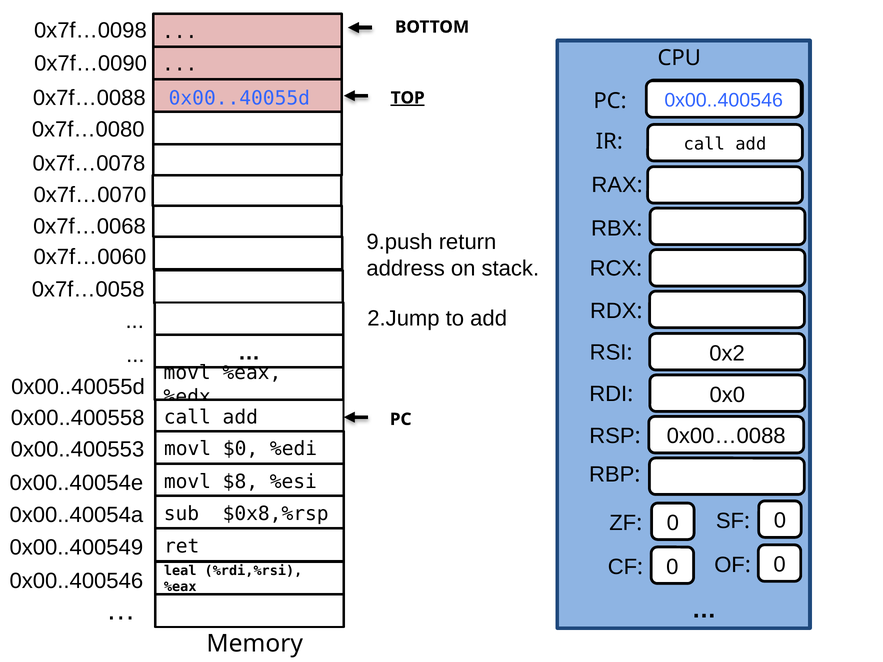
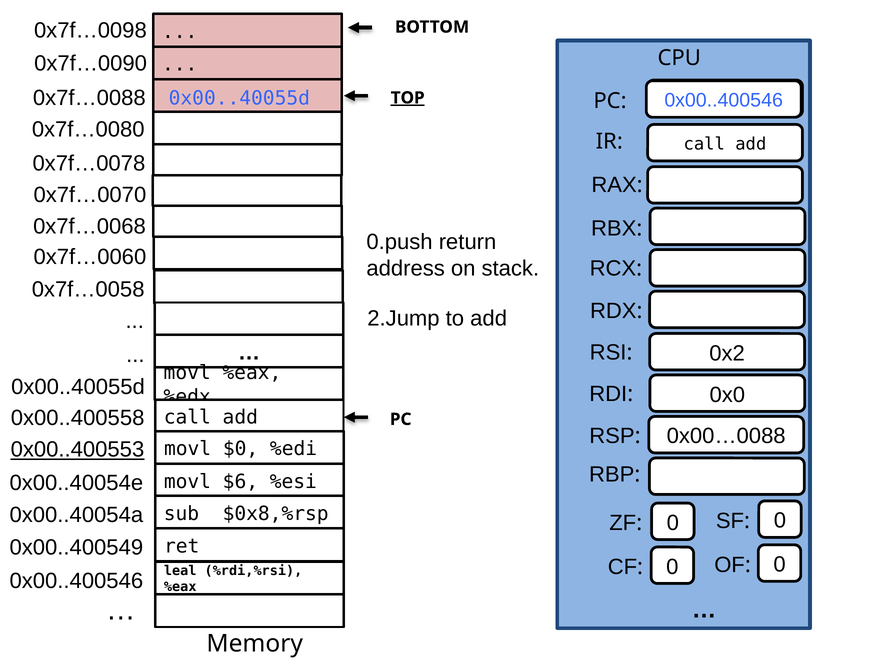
9.push: 9.push -> 0.push (400, 242)
0x00..400553 underline: none -> present (77, 450)
$8: $8 -> $6 (240, 482)
